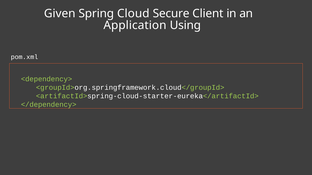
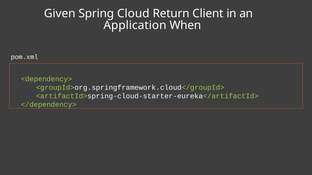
Secure: Secure -> Return (171, 13)
Using: Using -> When (185, 25)
